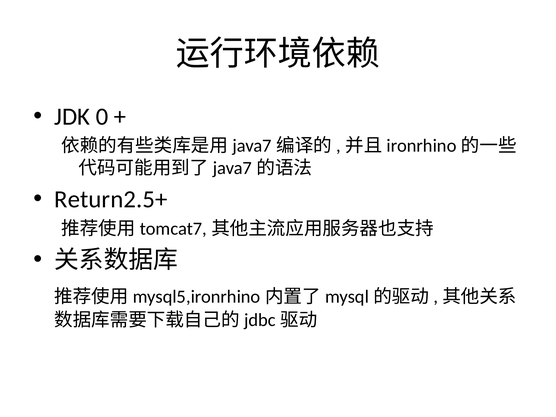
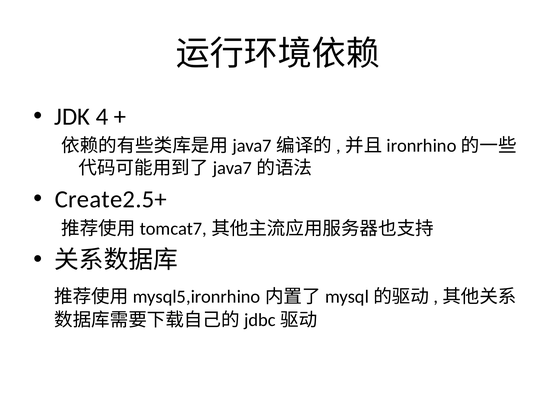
0: 0 -> 4 (102, 117)
Return2.5+: Return2.5+ -> Create2.5+ (111, 199)
